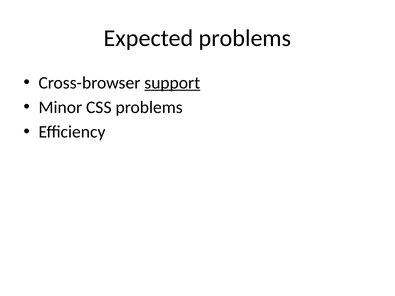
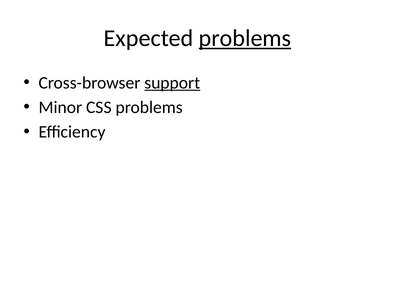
problems underline: none -> present (245, 38)
